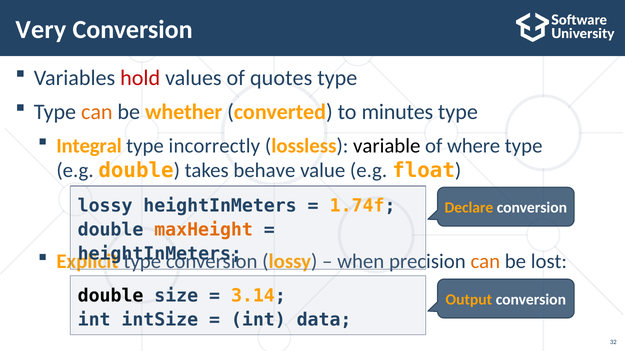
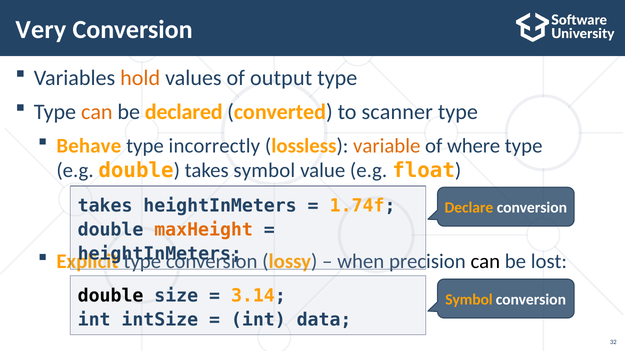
hold colour: red -> orange (140, 78)
quotes: quotes -> output (281, 78)
whether: whether -> declared (184, 112)
minutes: minutes -> scanner (397, 112)
Integral: Integral -> Behave (89, 146)
variable colour: black -> orange (387, 146)
takes behave: behave -> symbol (264, 171)
lossy: lossy -> takes (105, 206)
can colour: orange -> black (485, 262)
Output: Output -> Symbol (469, 300)
